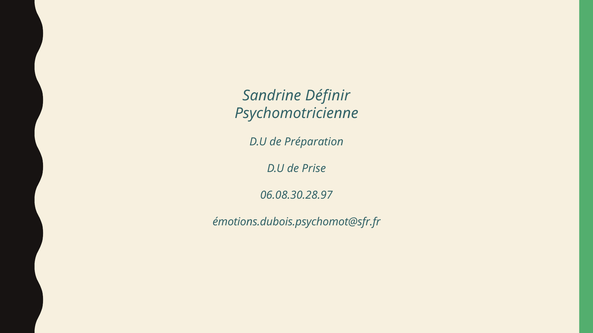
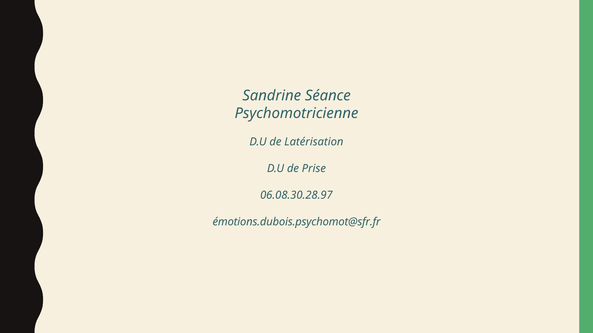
Définir: Définir -> Séance (328, 96)
Préparation: Préparation -> Latérisation (314, 142)
